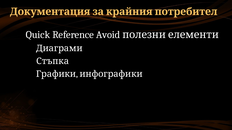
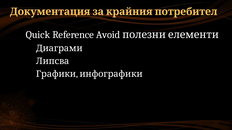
Стъпка: Стъпка -> Липсва (53, 61)
